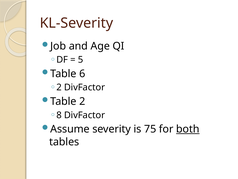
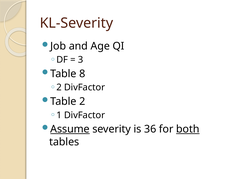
5: 5 -> 3 (81, 60)
6: 6 -> 8 (82, 74)
8: 8 -> 1 (59, 115)
Assume underline: none -> present (70, 129)
75: 75 -> 36 (150, 129)
